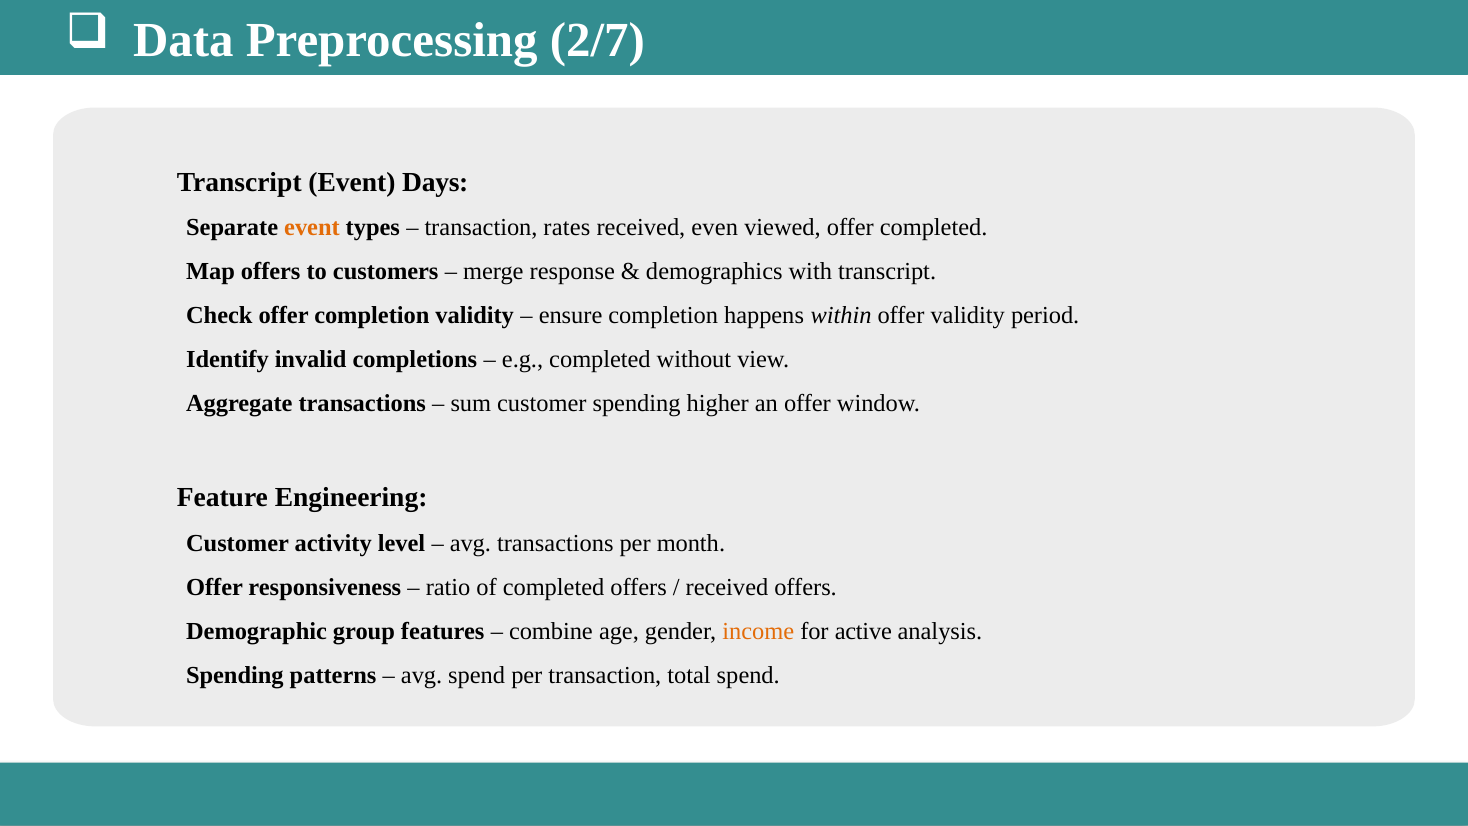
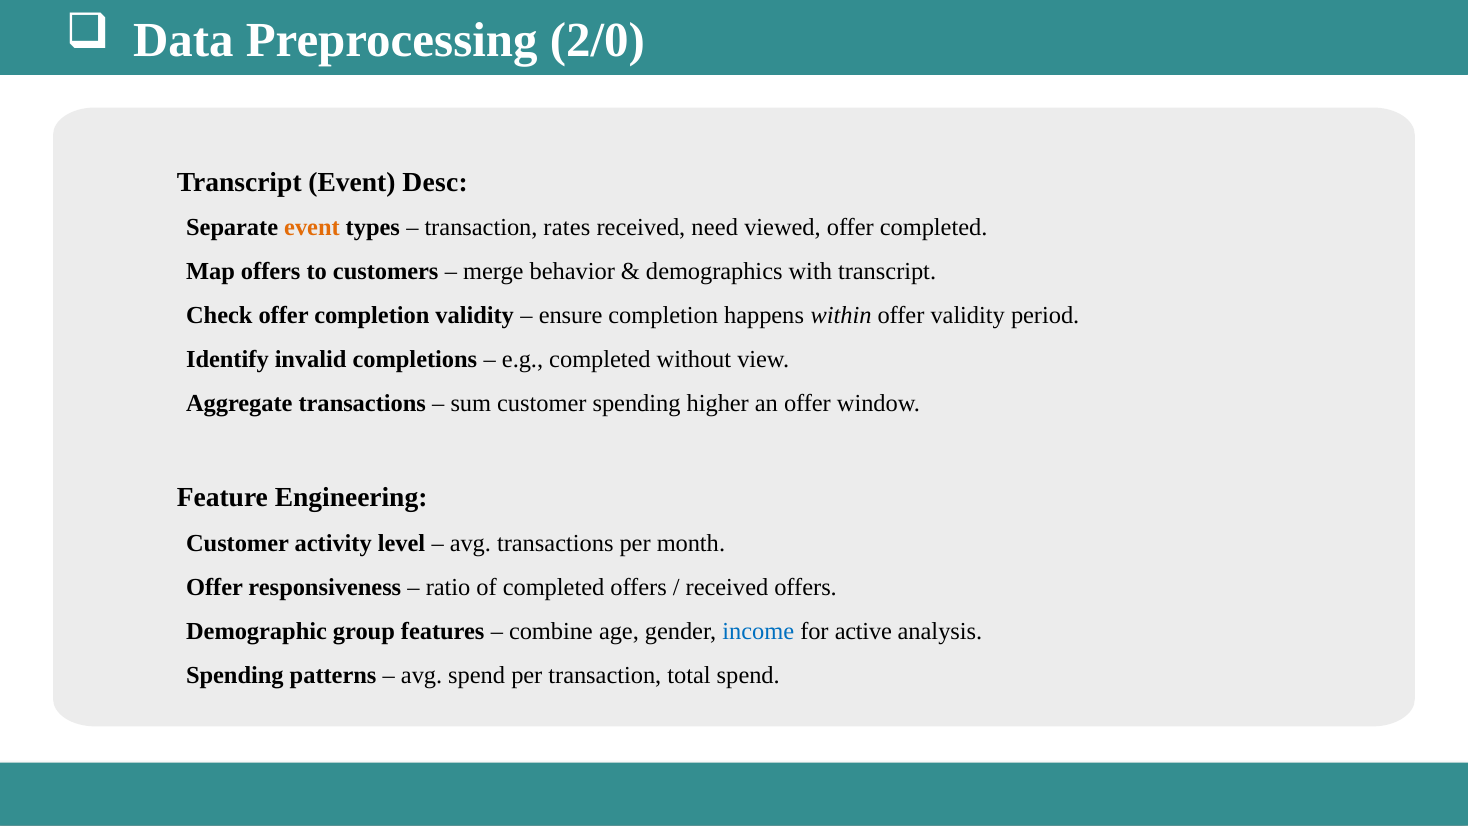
2/7: 2/7 -> 2/0 (597, 40)
Days: Days -> Desc (435, 182)
even: even -> need (715, 228)
response: response -> behavior (572, 272)
income colour: orange -> blue (758, 631)
